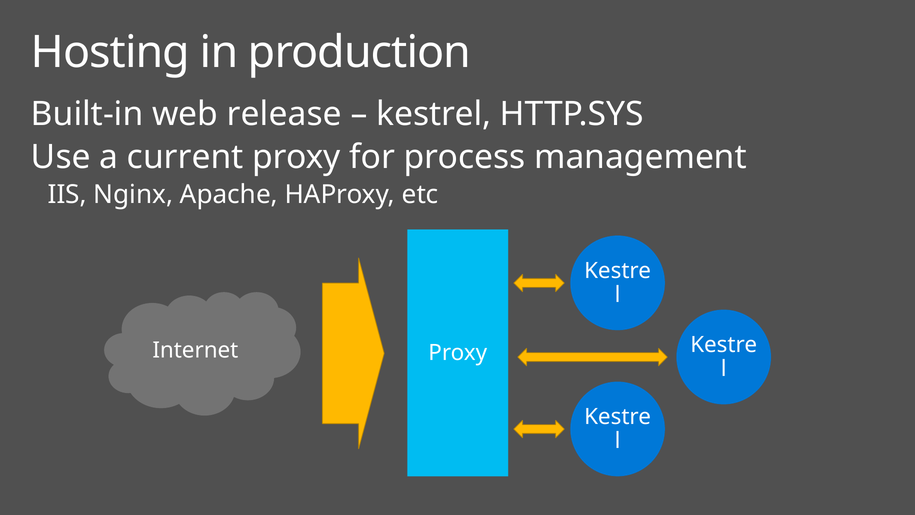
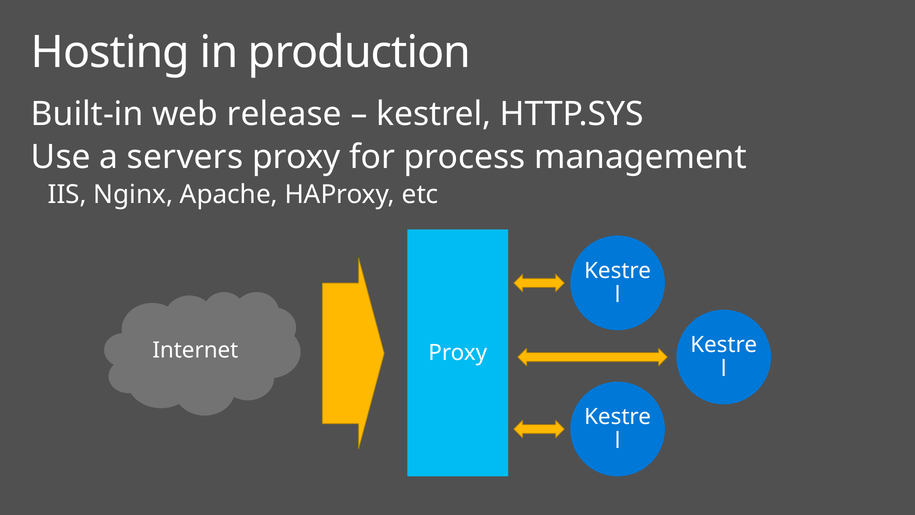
current: current -> servers (185, 157)
